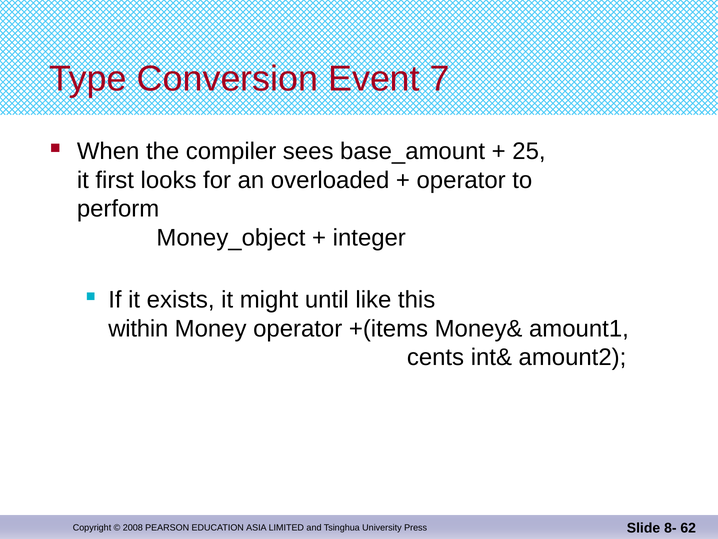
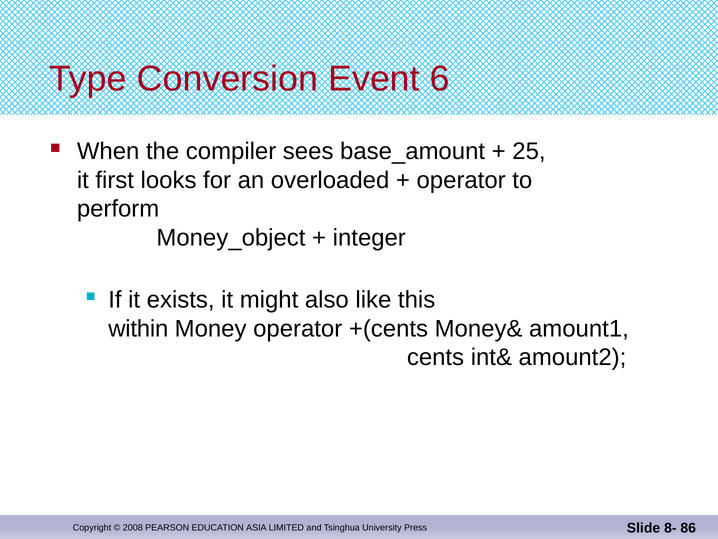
7: 7 -> 6 (440, 79)
until: until -> also (327, 300)
+(items: +(items -> +(cents (388, 328)
62: 62 -> 86 (688, 527)
